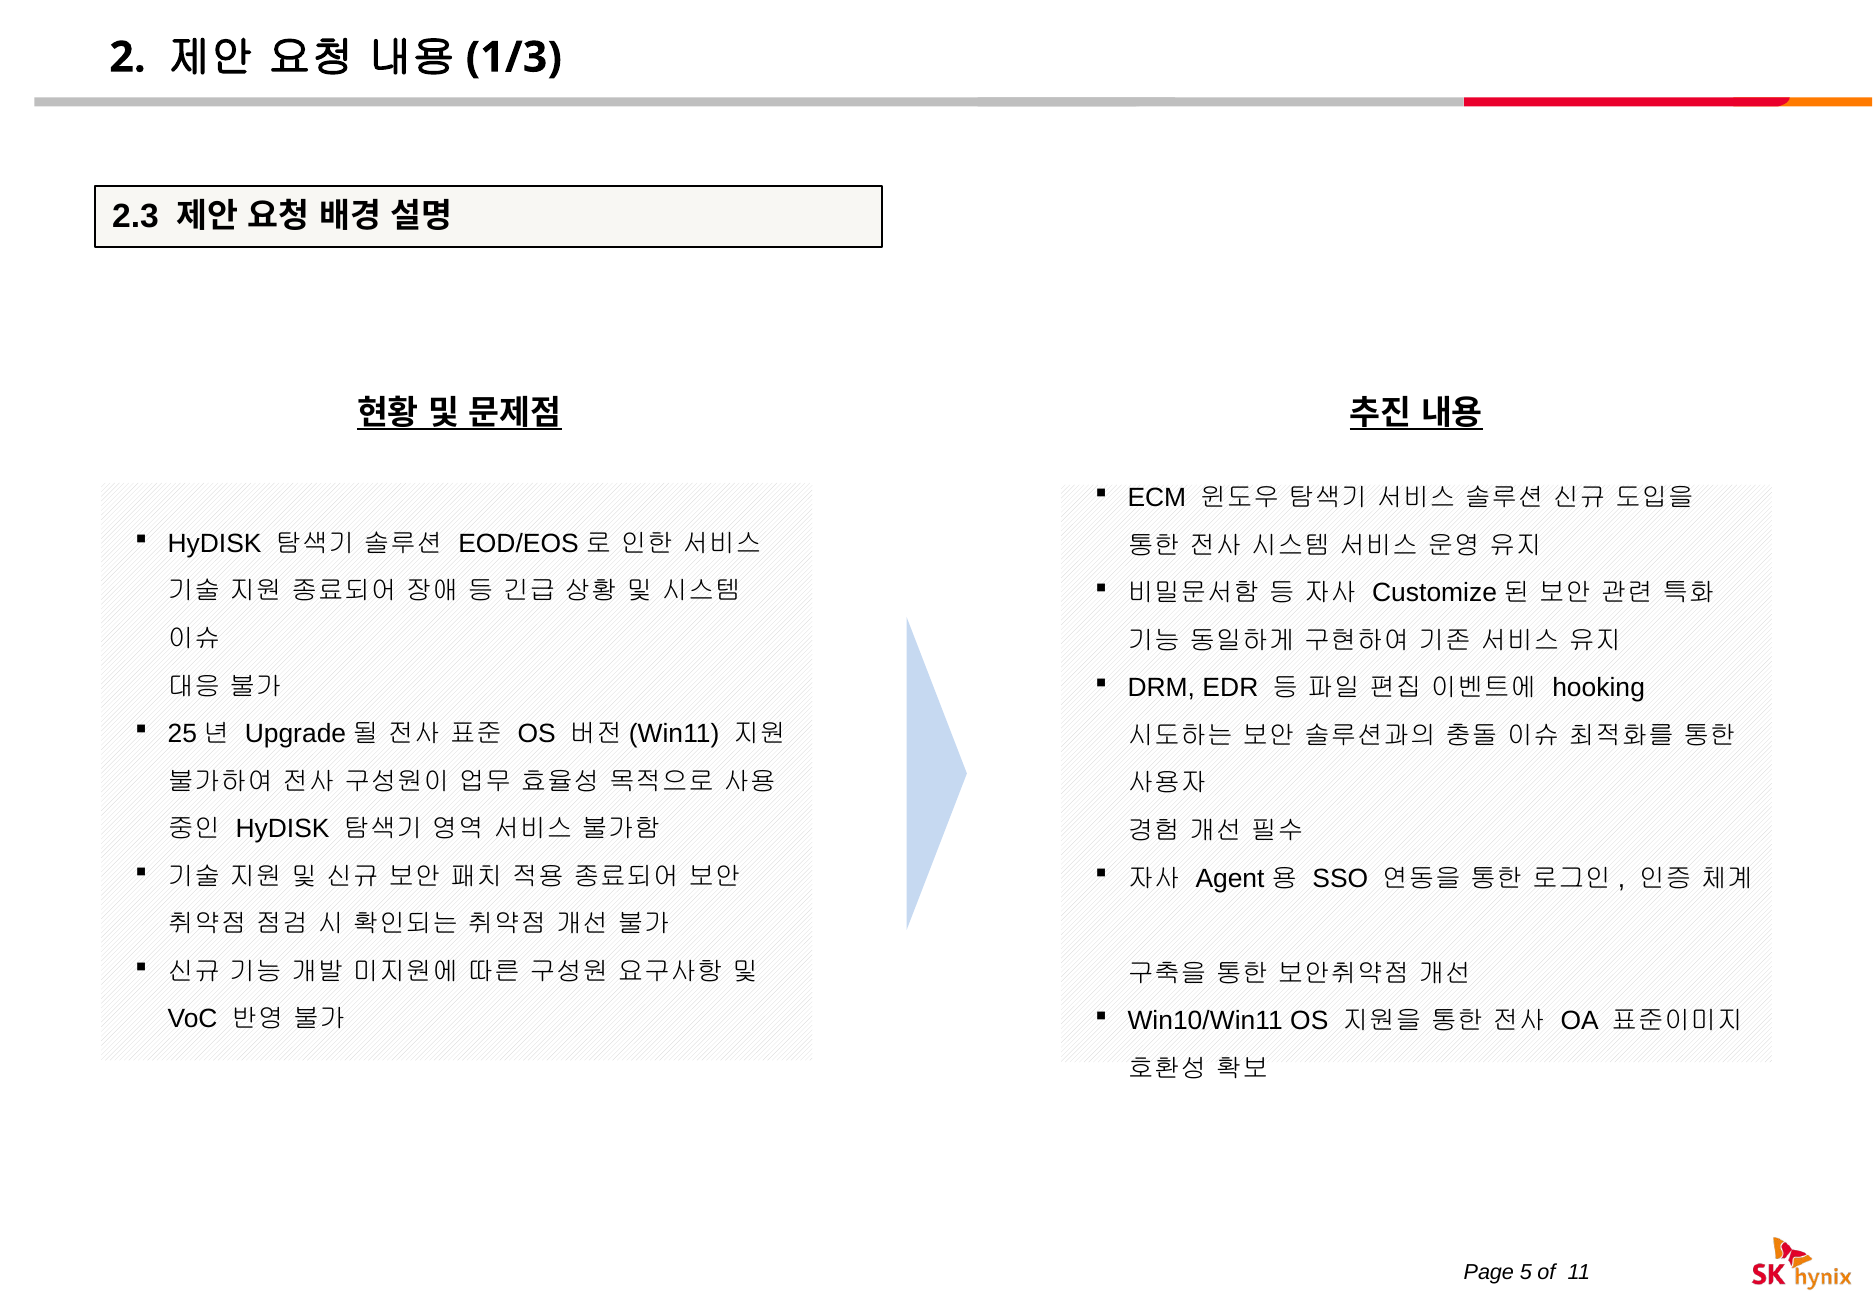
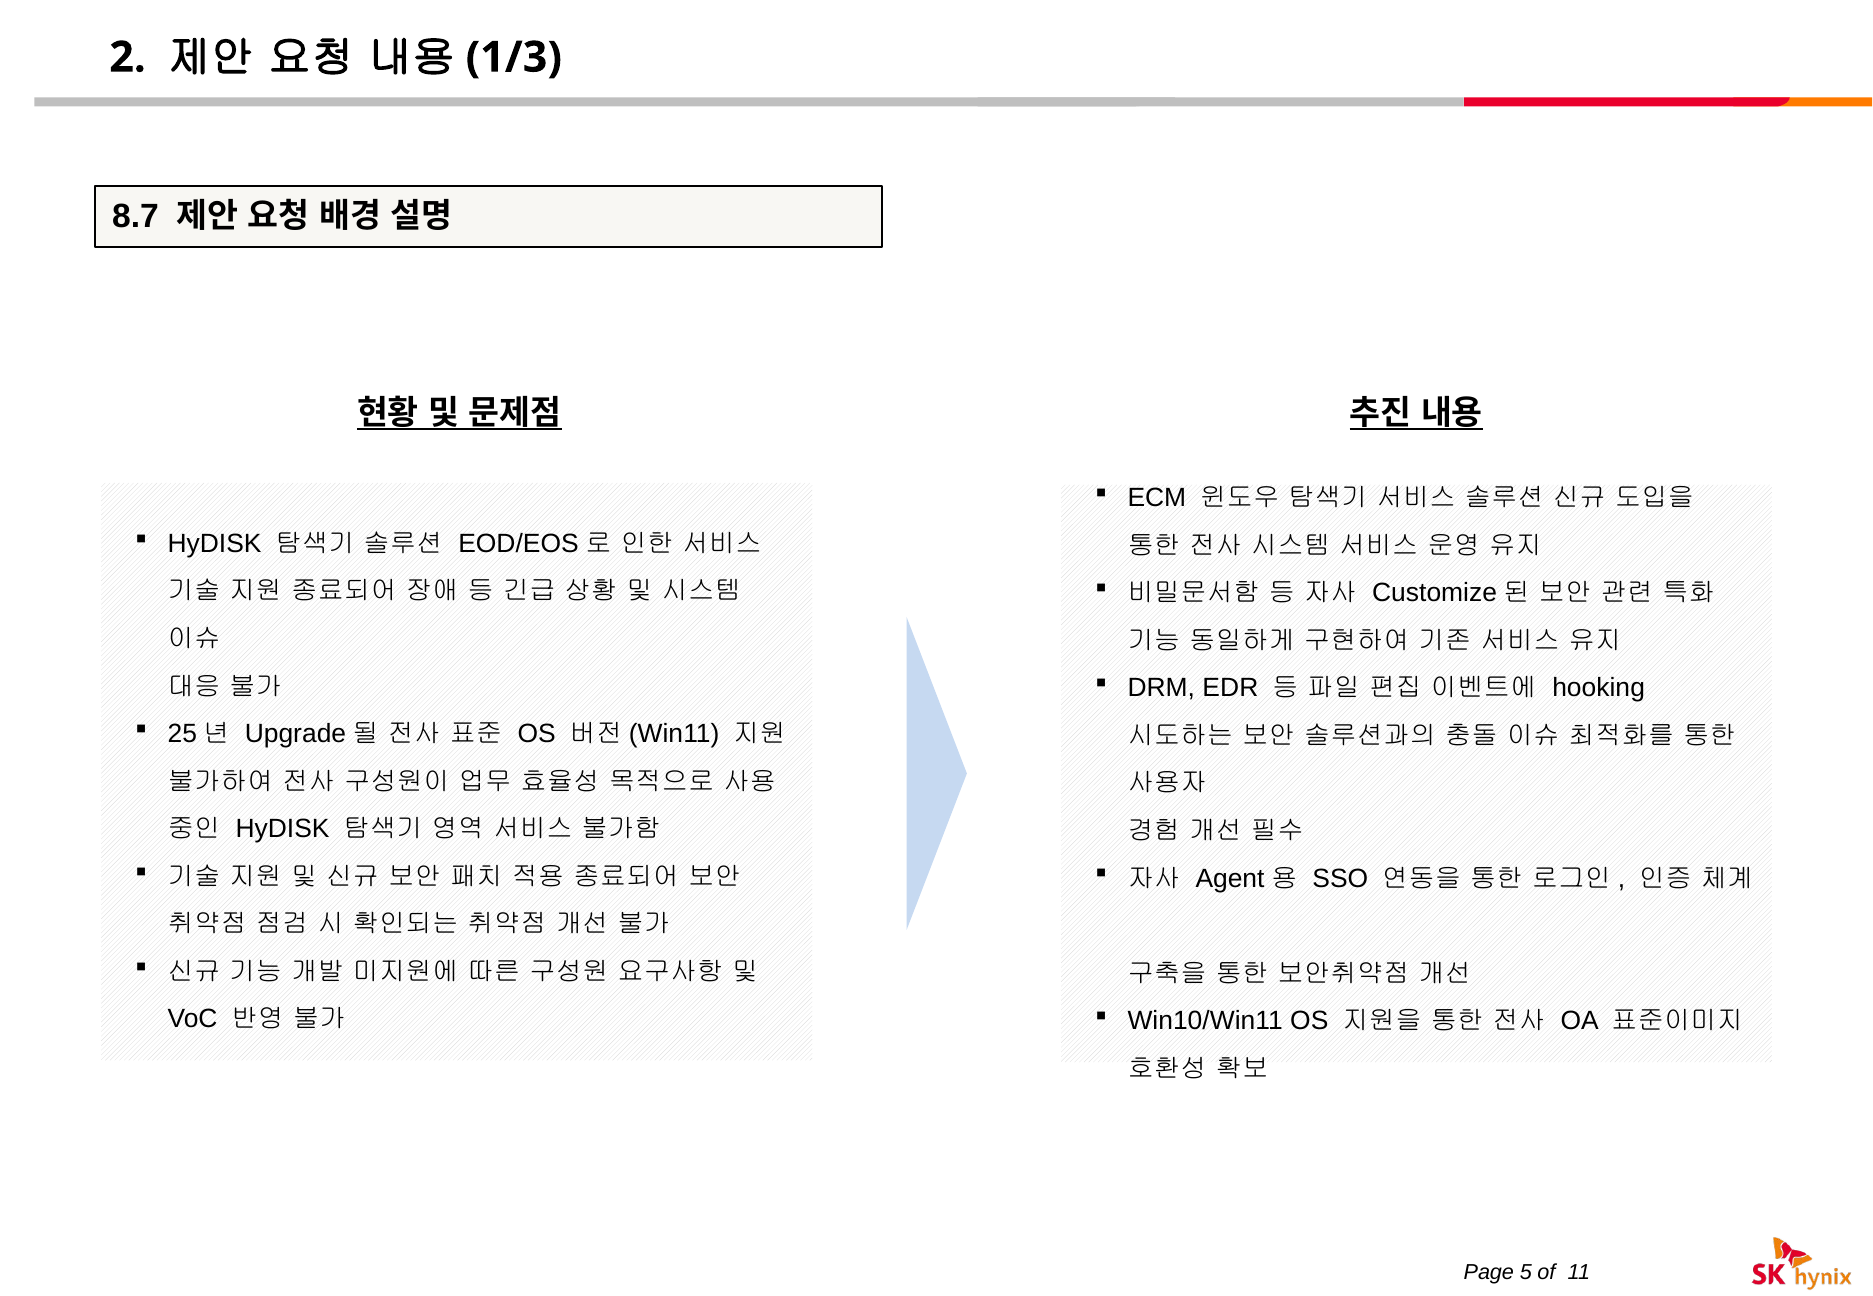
2.3: 2.3 -> 8.7 (136, 217)
